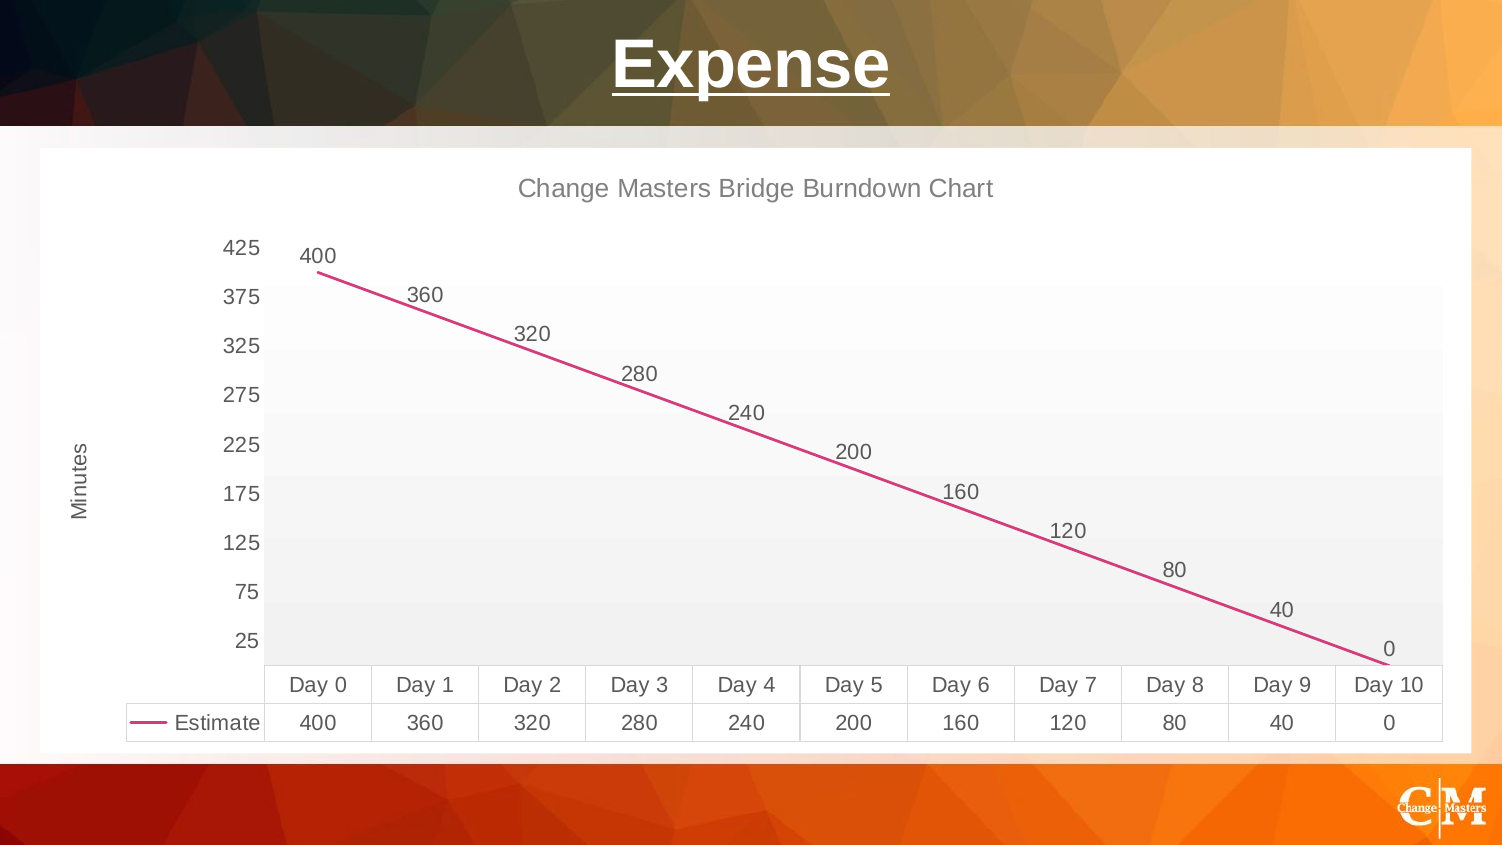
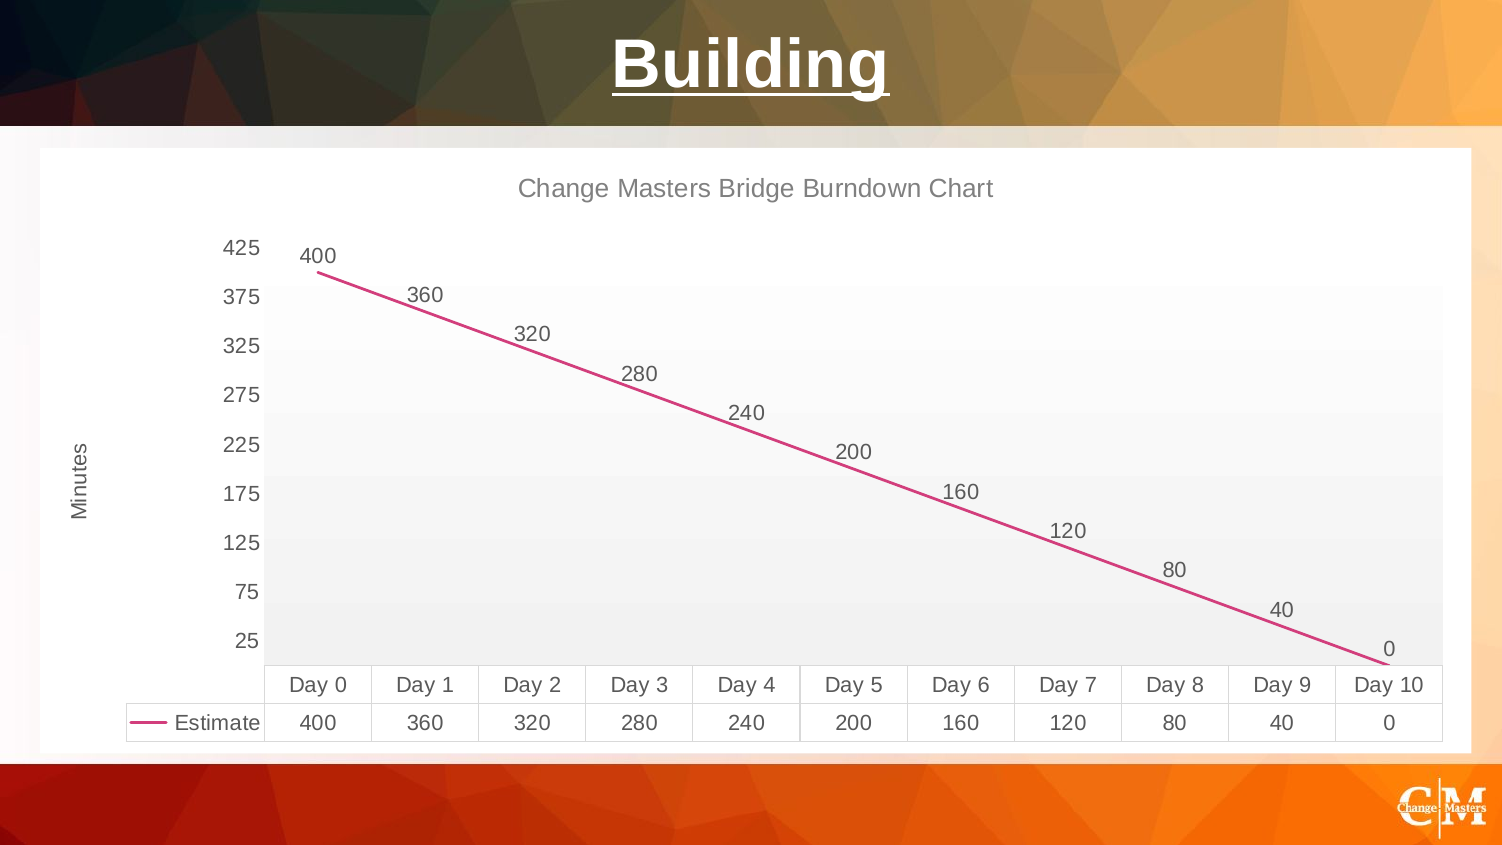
Expense: Expense -> Building (751, 64)
